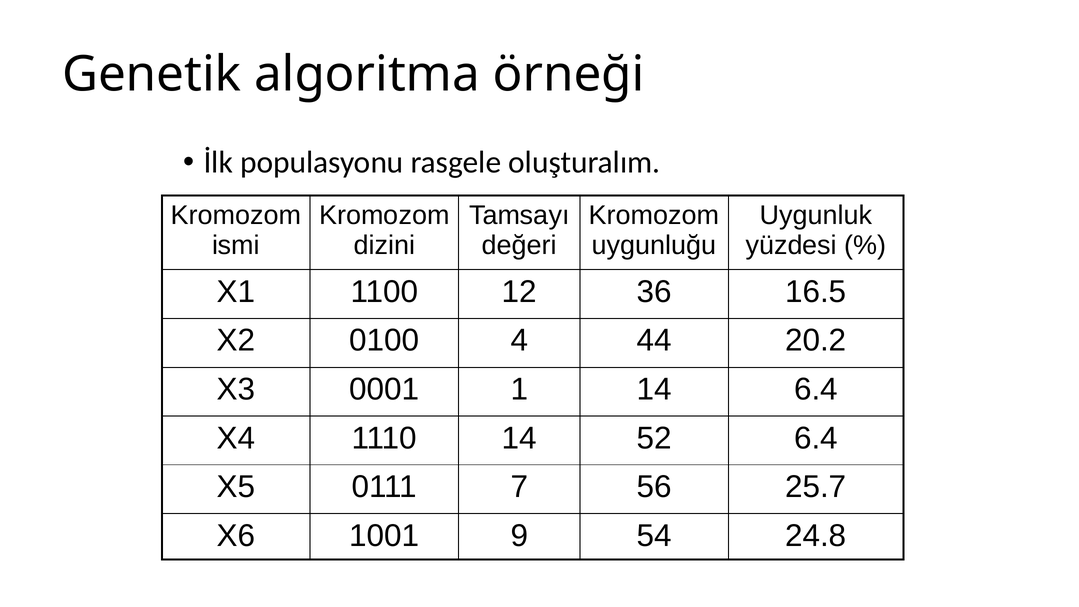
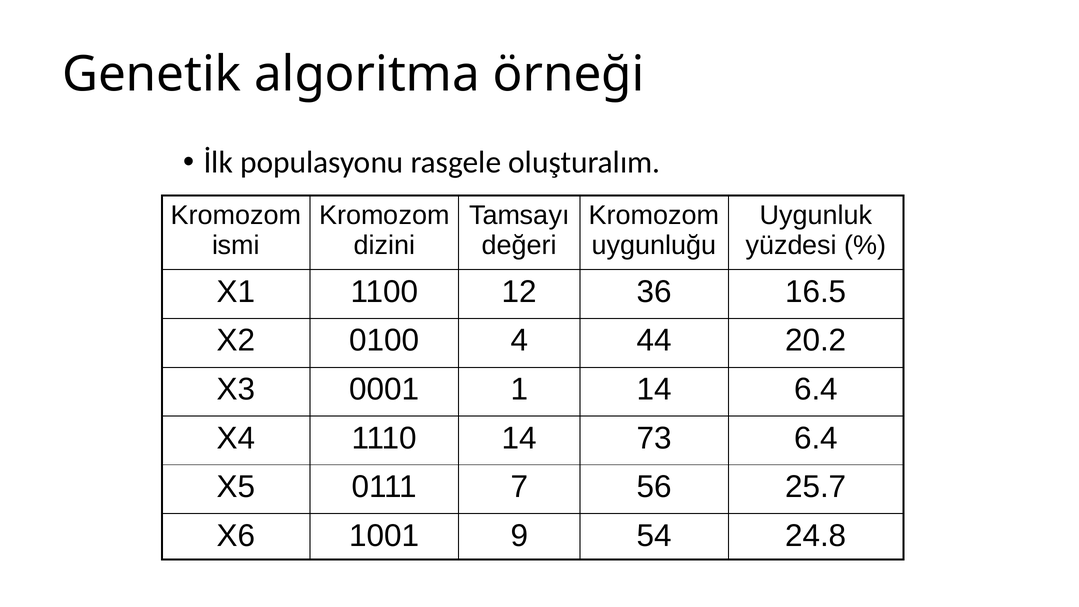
52: 52 -> 73 (654, 438)
